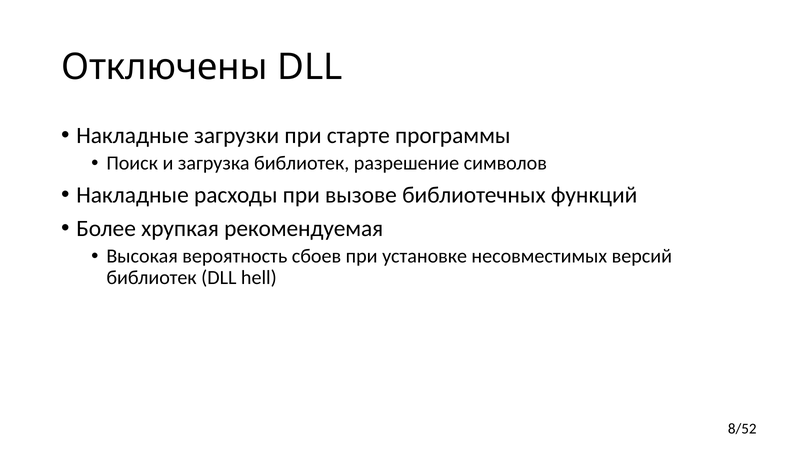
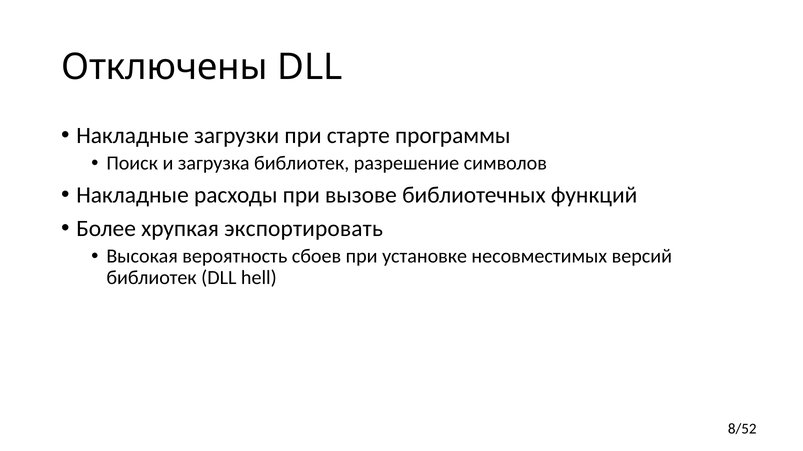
рекомендуемая: рекомендуемая -> экспортировать (304, 229)
